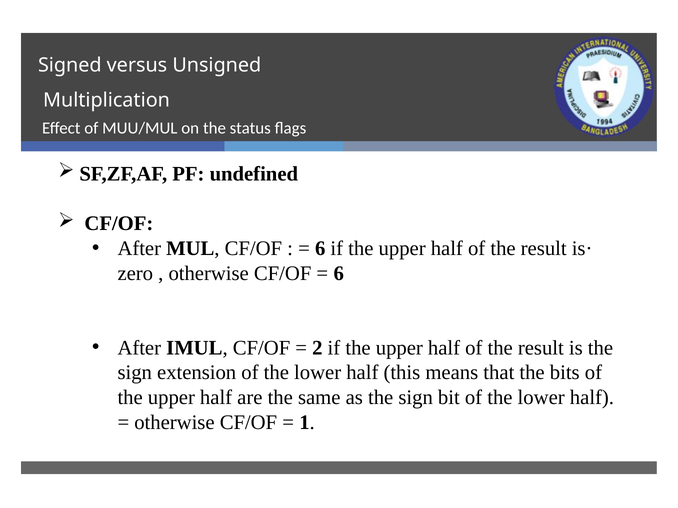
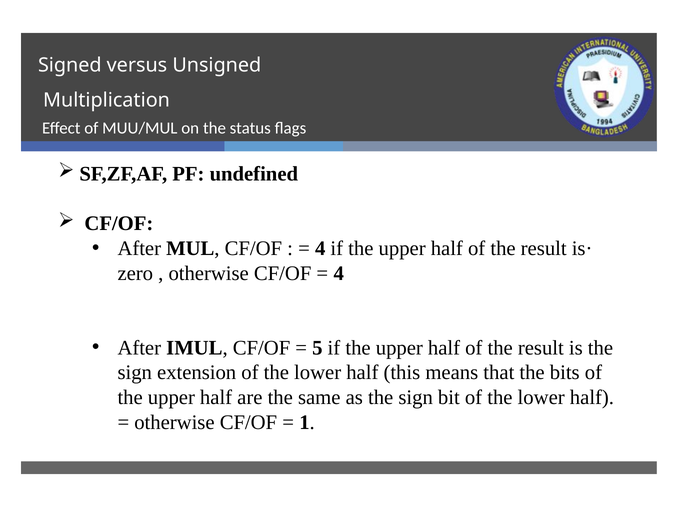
6: 6 -> 4 (320, 249)
6: 6 -> 4 (339, 273)
2: 2 -> 5 (317, 348)
